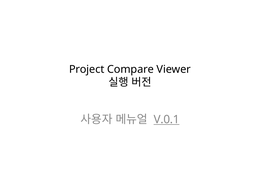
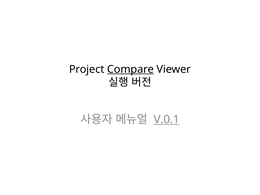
Compare underline: none -> present (130, 69)
